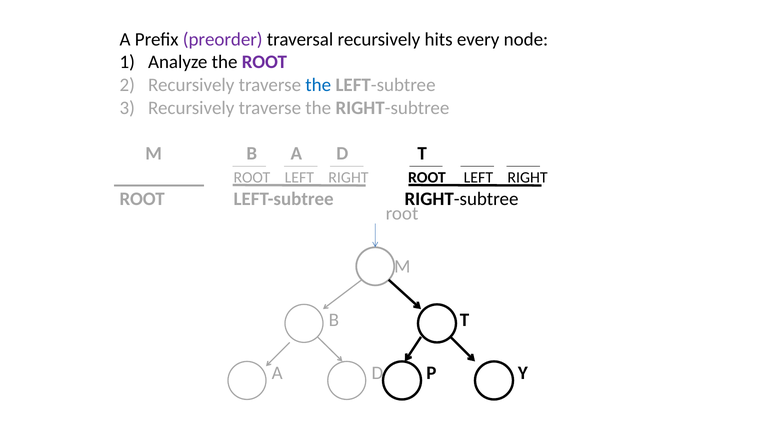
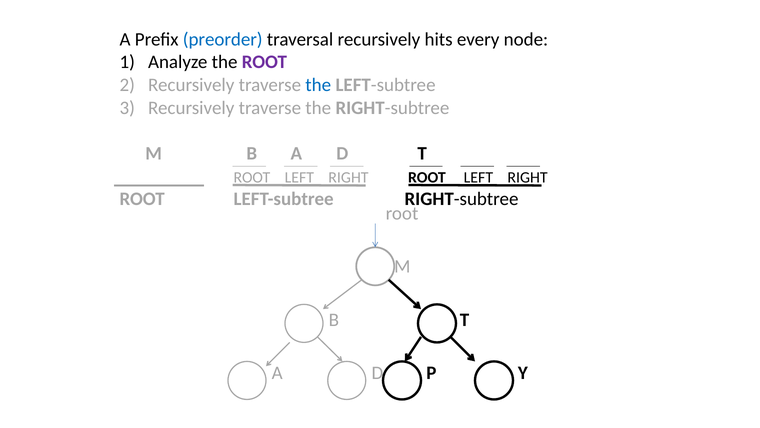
preorder colour: purple -> blue (223, 39)
